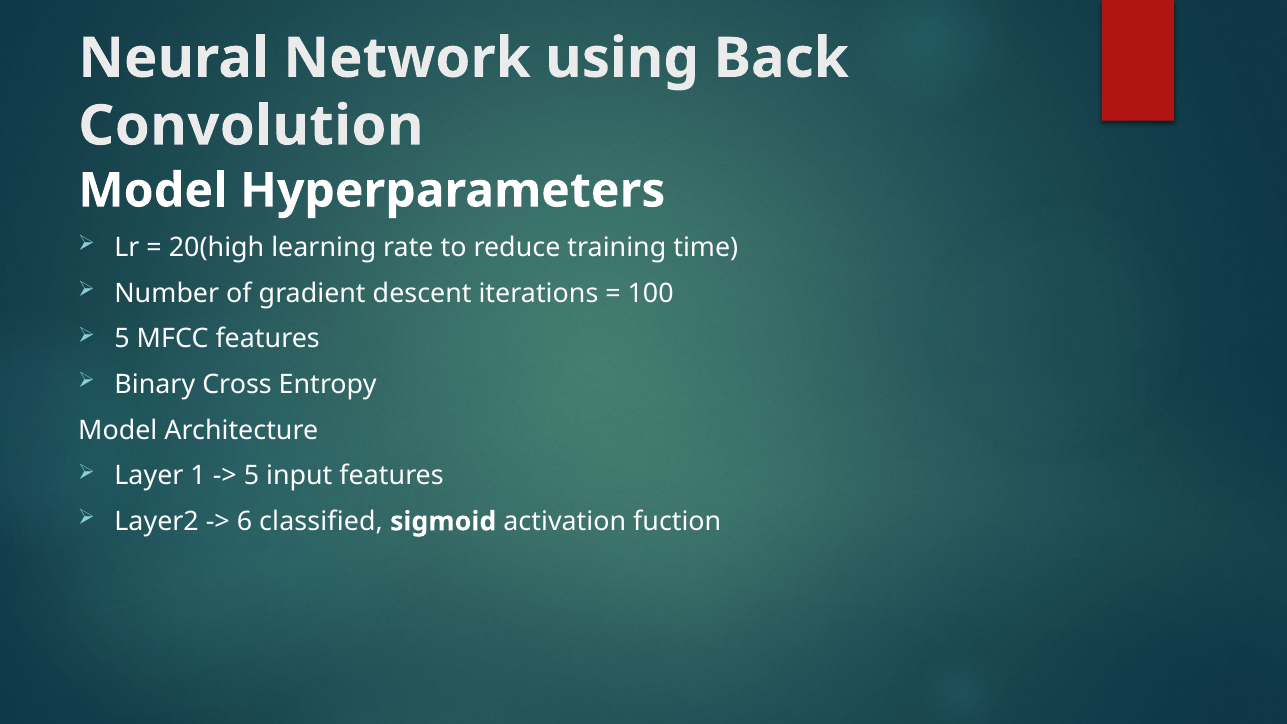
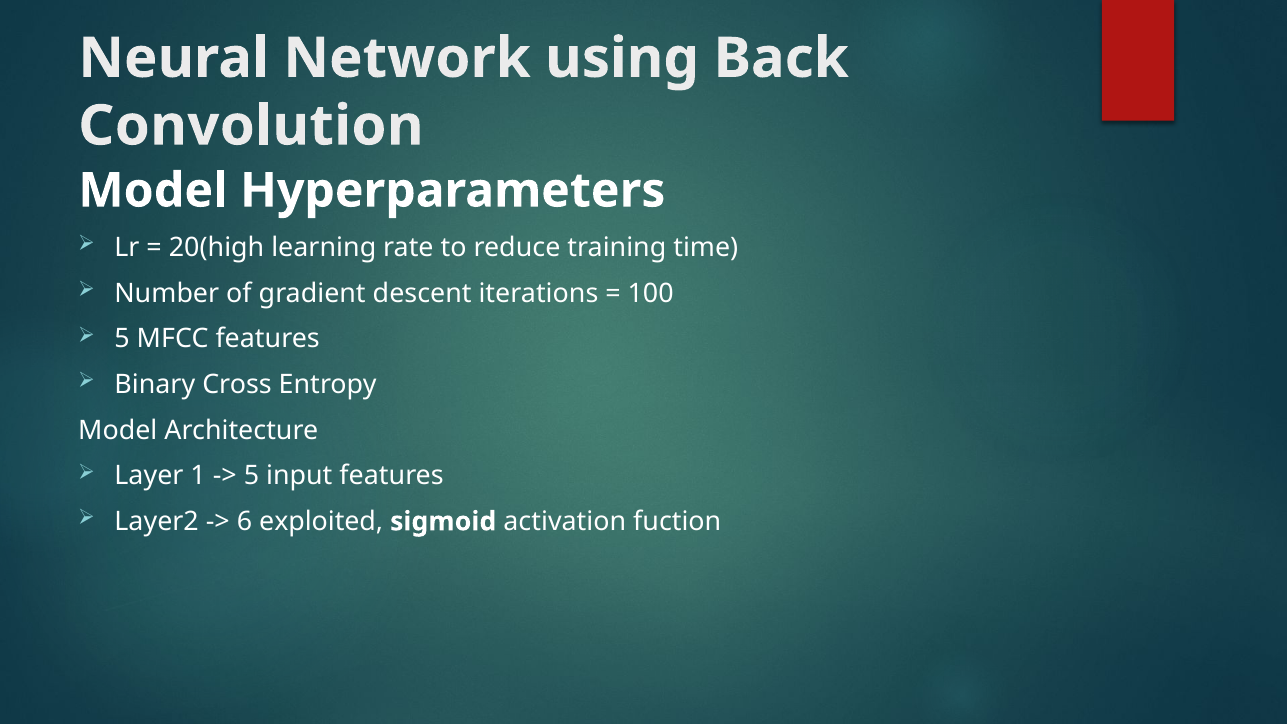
classified: classified -> exploited (321, 521)
